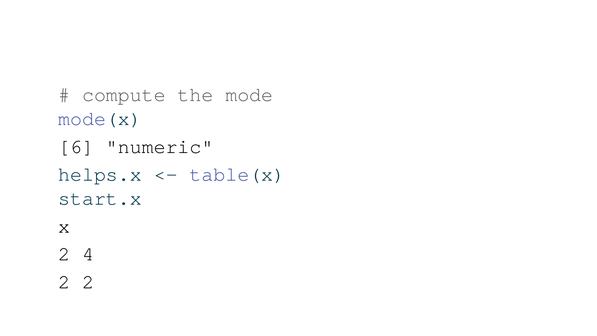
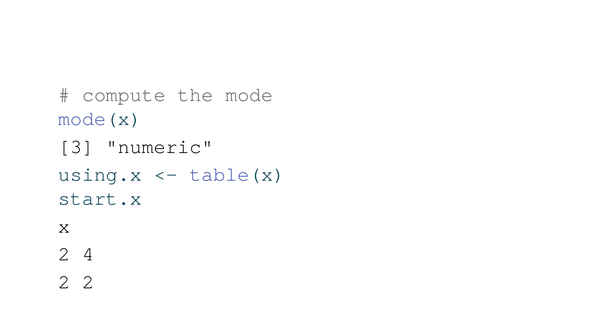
6: 6 -> 3 (76, 146)
helps.x: helps.x -> using.x (100, 174)
